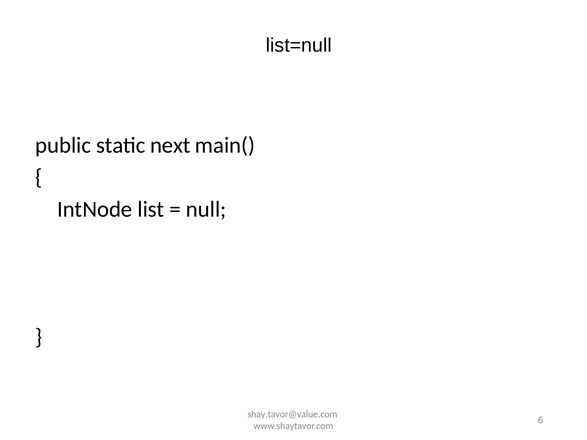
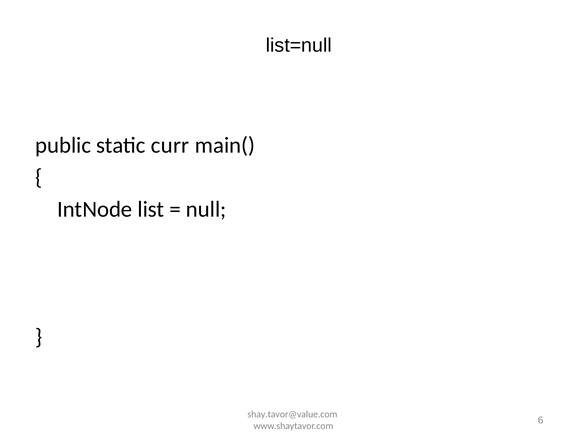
next: next -> curr (170, 145)
